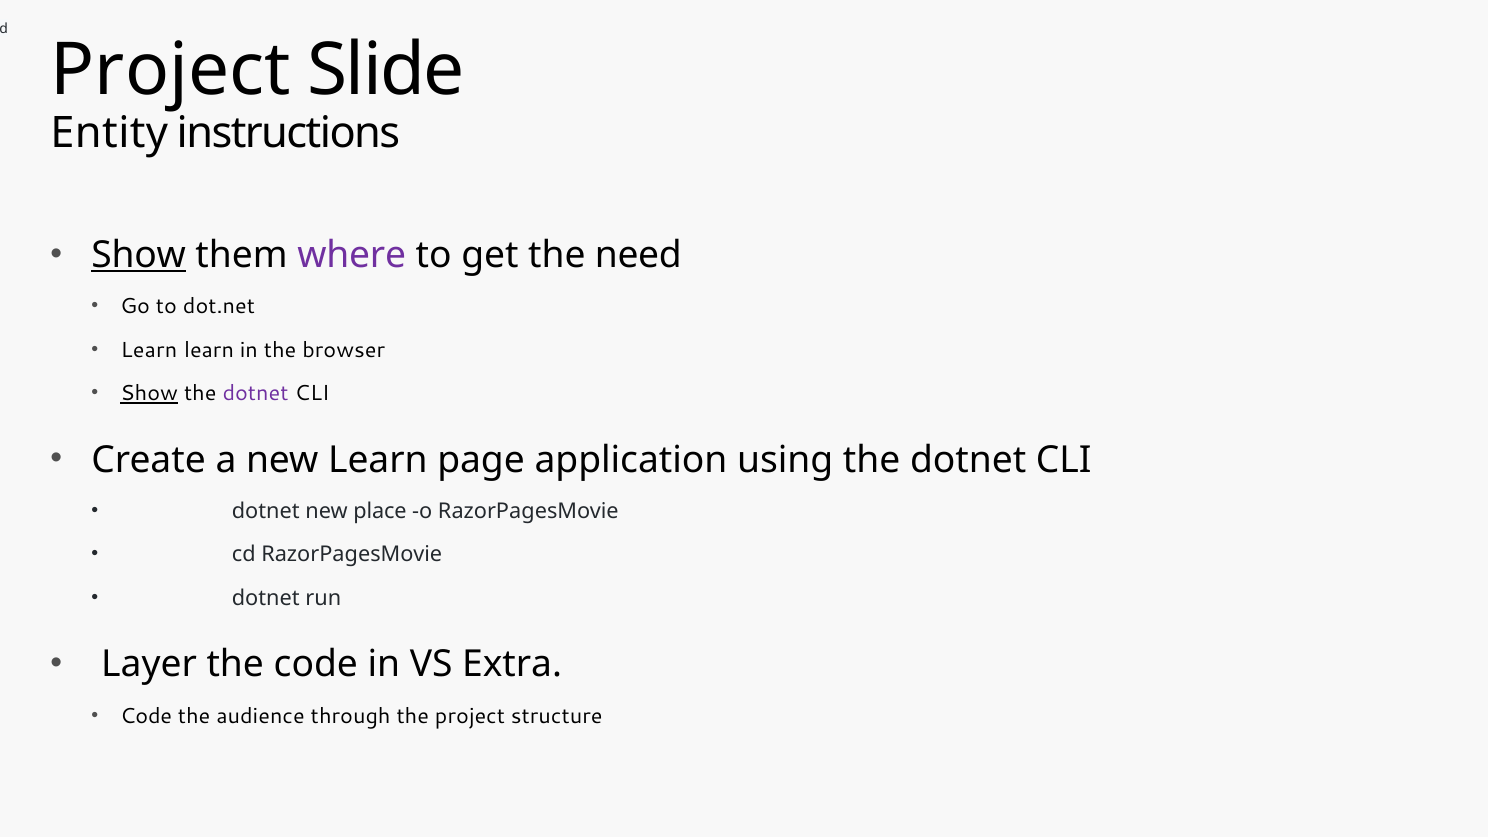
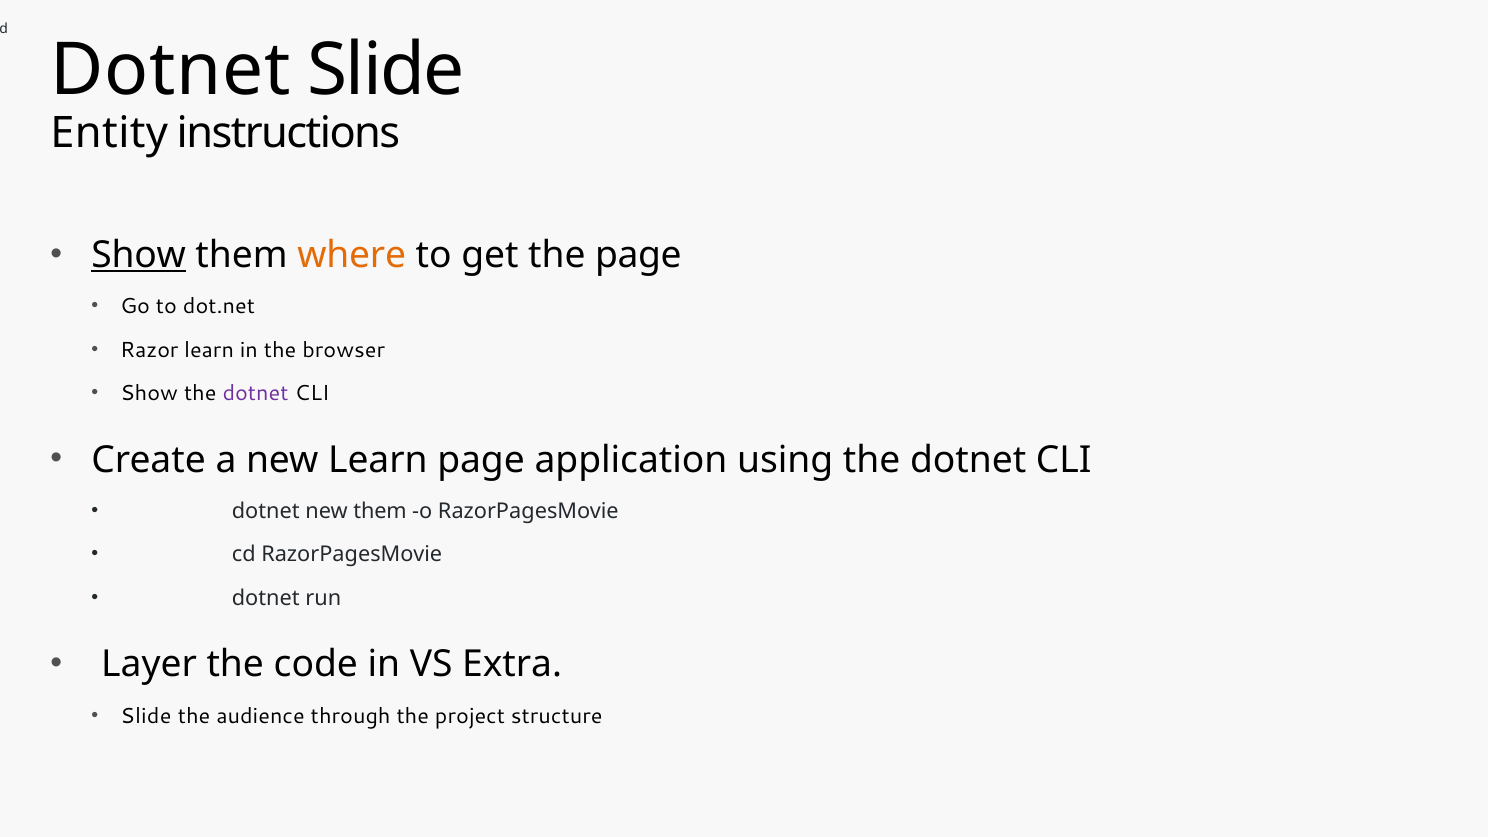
Project: Project -> Dotnet (171, 70)
where colour: purple -> orange (352, 255)
the need: need -> page (638, 255)
Learn: Learn -> Razor (149, 350)
Show underline: present -> none (149, 394)
new place: place -> them (380, 511)
Code: Code -> Slide (146, 716)
